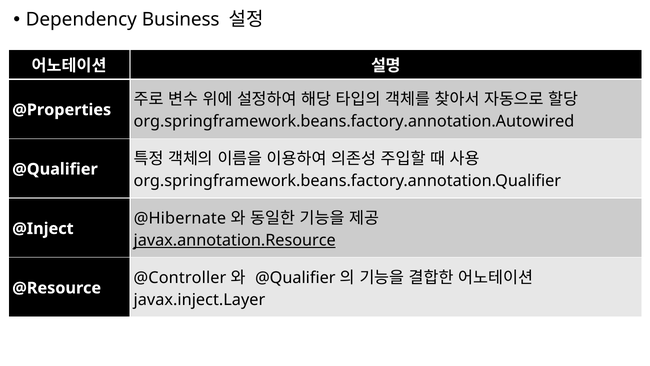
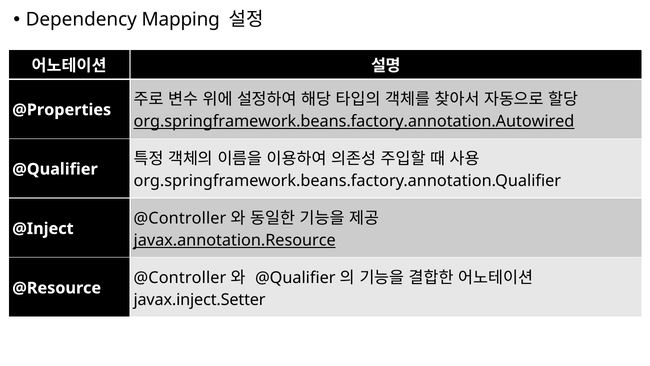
Business: Business -> Mapping (181, 20)
org.springframework.beans.factory.annotation.Autowired underline: none -> present (354, 121)
@Hibernate: @Hibernate -> @Controller (180, 218)
javax.inject.Layer: javax.inject.Layer -> javax.inject.Setter (200, 300)
